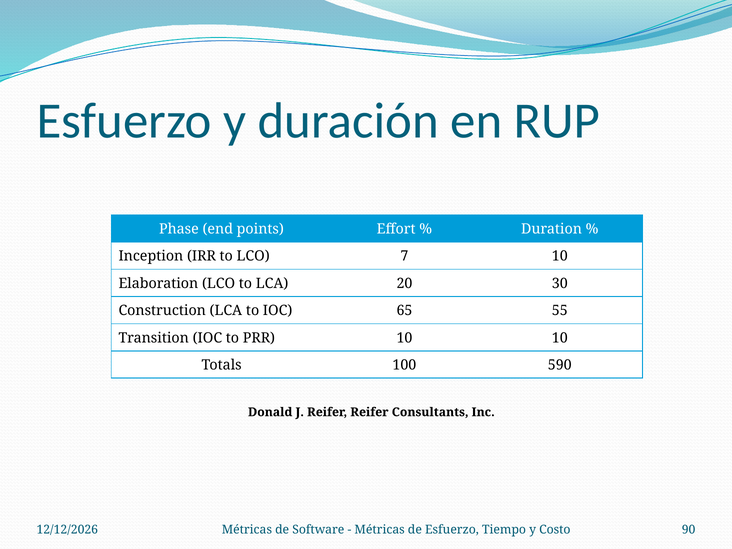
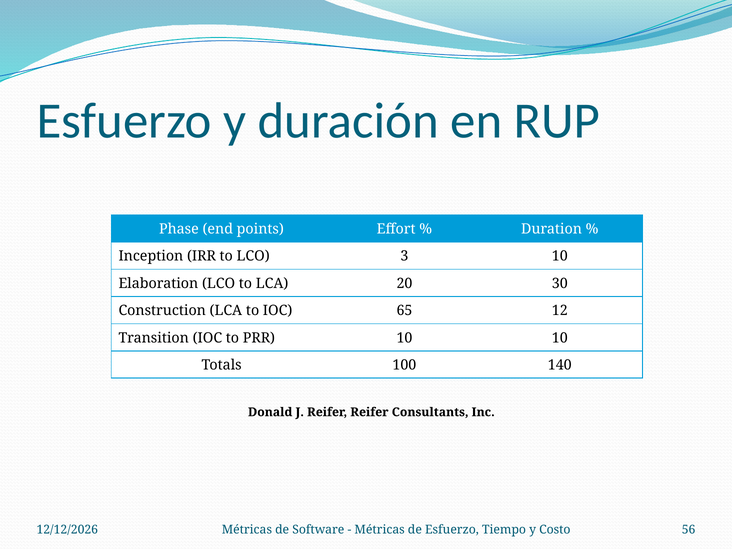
7: 7 -> 3 (404, 256)
55: 55 -> 12 (560, 311)
590: 590 -> 140 (560, 365)
90: 90 -> 56 (689, 530)
